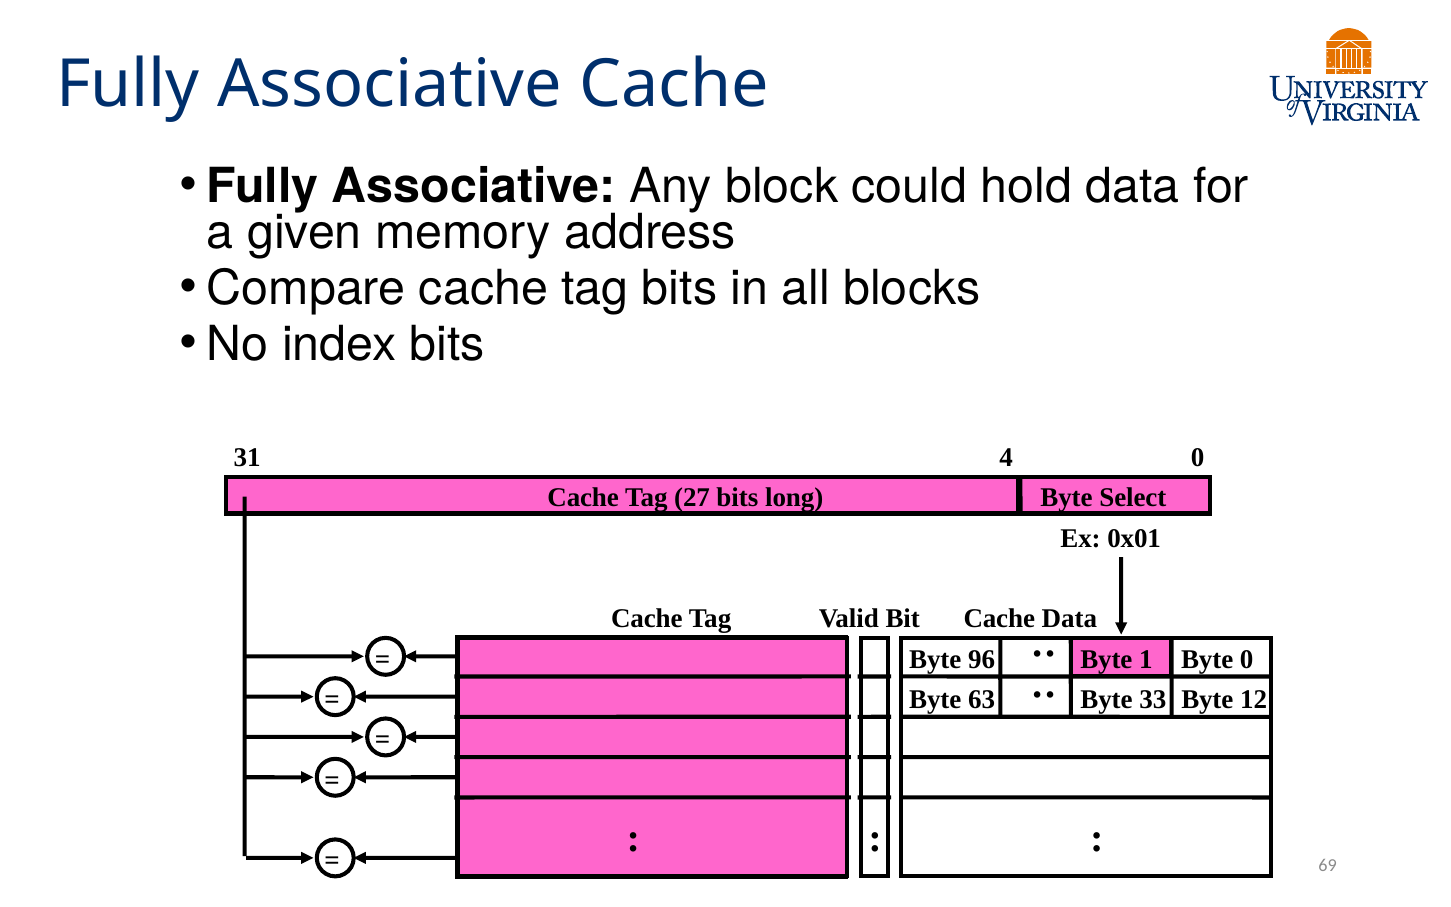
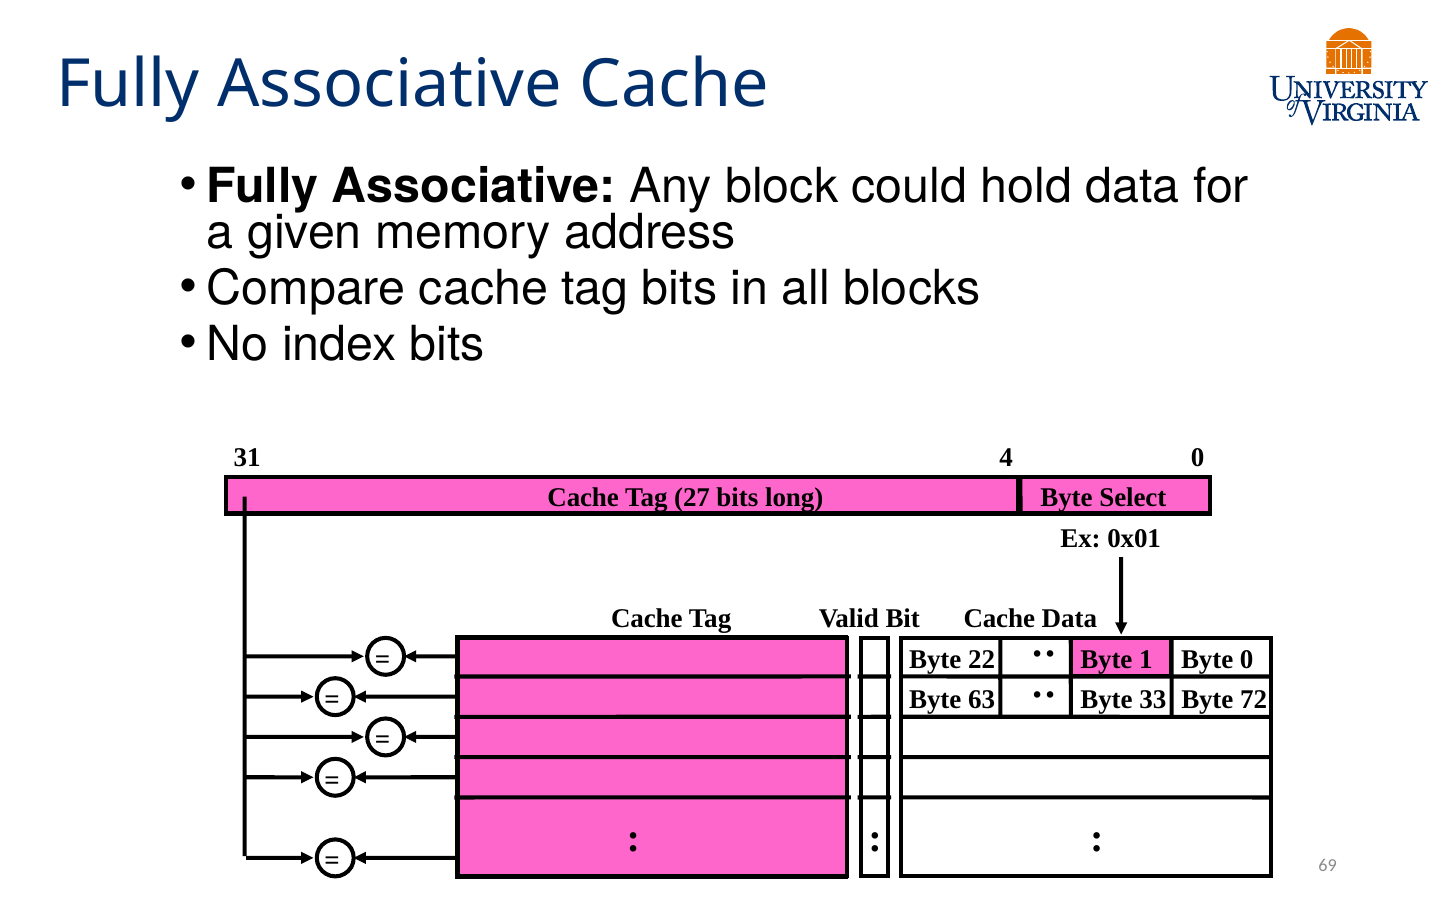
96: 96 -> 22 (982, 659)
12: 12 -> 72 (1254, 699)
